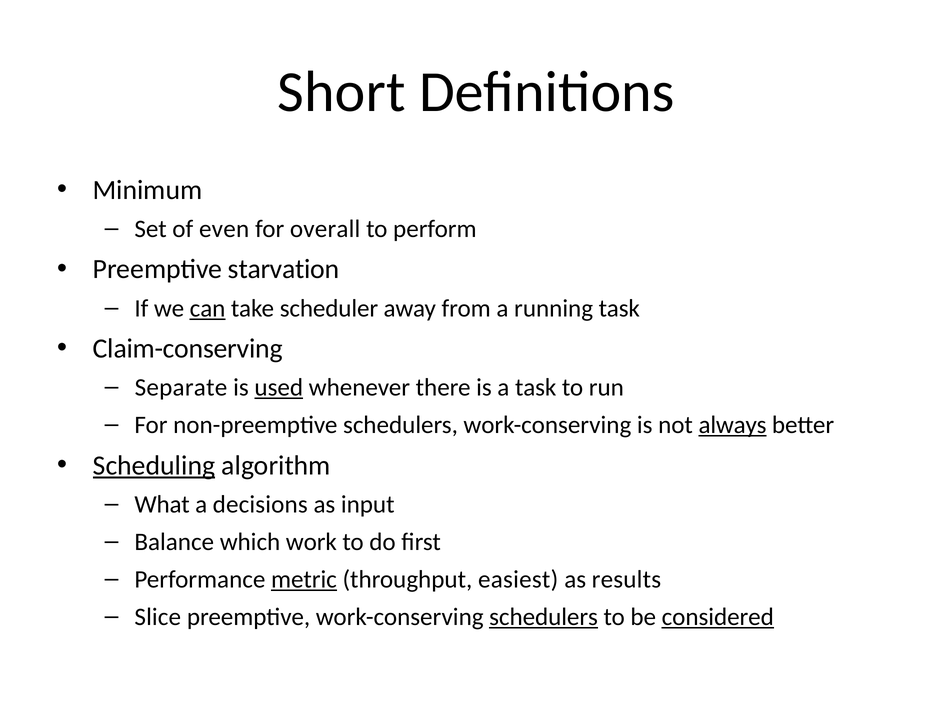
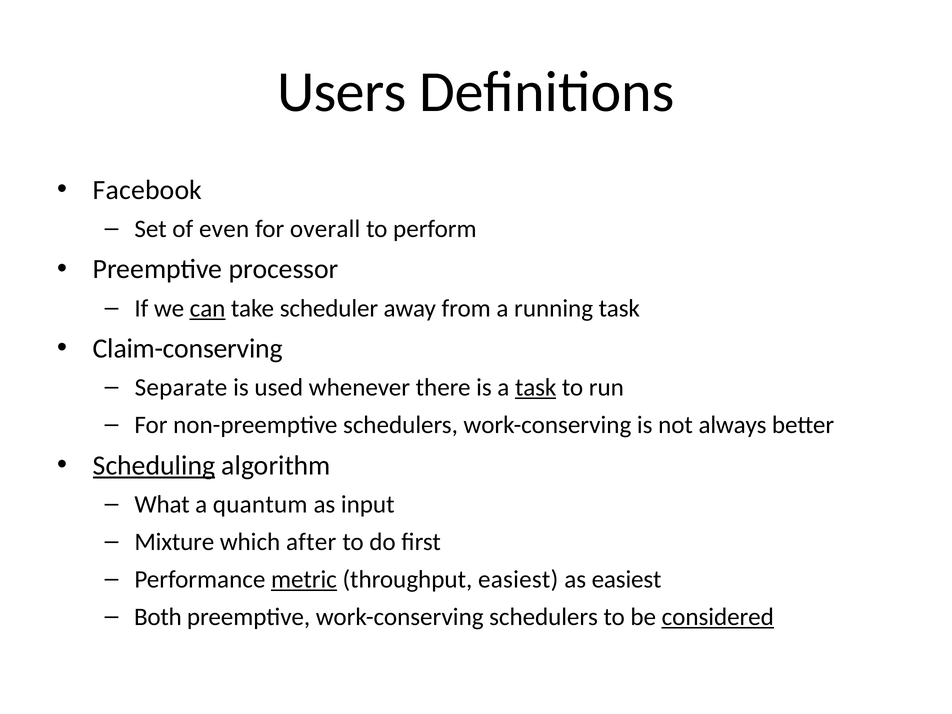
Short: Short -> Users (342, 92)
Minimum: Minimum -> Facebook (147, 190)
starvation: starvation -> processor (284, 269)
used underline: present -> none (279, 388)
task underline: none -> present (536, 388)
always underline: present -> none (733, 425)
decisions: decisions -> quantum (260, 505)
Balance: Balance -> Mixture (174, 542)
work: work -> after (311, 542)
as results: results -> easiest (627, 580)
Slice: Slice -> Both (158, 617)
schedulers underline: present -> none (544, 617)
